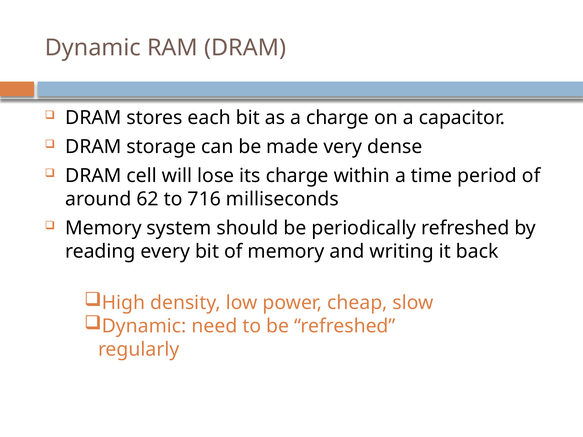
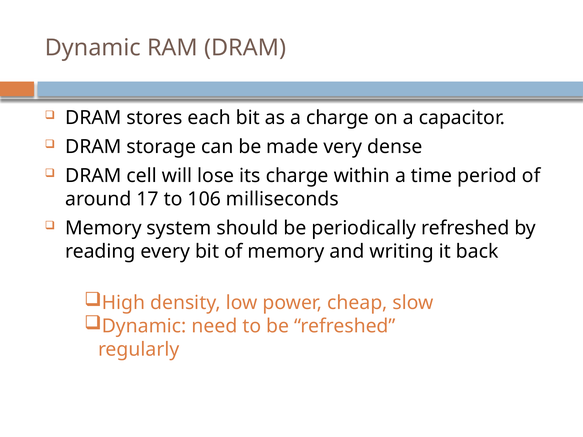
62: 62 -> 17 (148, 199)
716: 716 -> 106 (204, 199)
